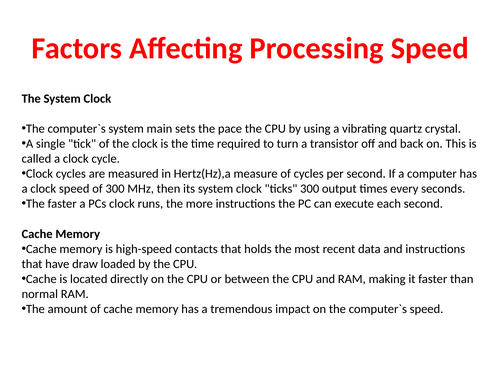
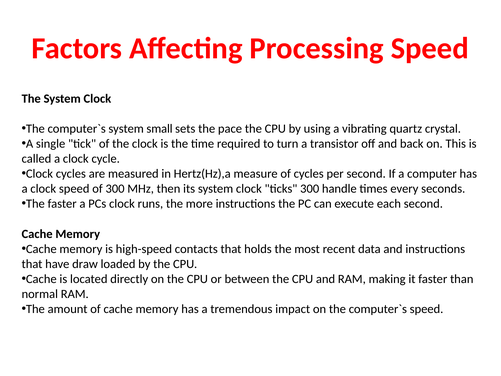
main: main -> small (160, 129)
output: output -> handle (339, 189)
